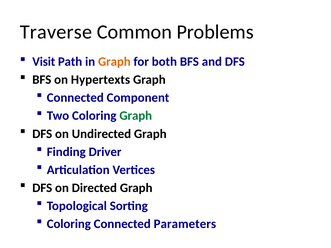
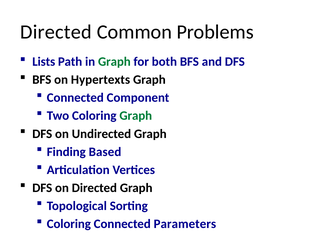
Traverse: Traverse -> Directed (56, 32)
Visit: Visit -> Lists (44, 62)
Graph colour: orange -> green (114, 62)
Driver: Driver -> Based (105, 152)
